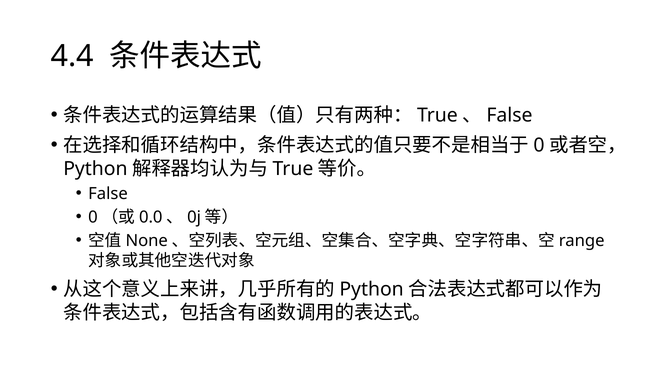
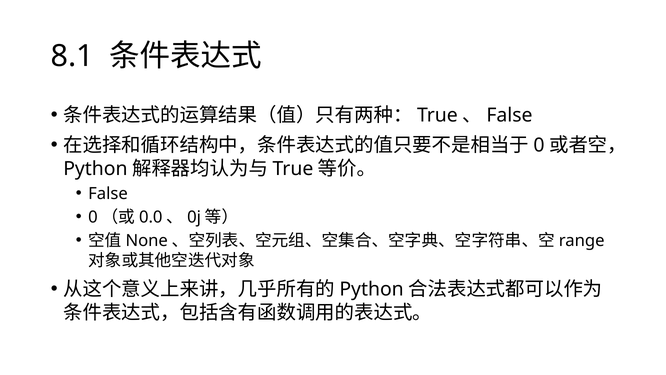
4.4: 4.4 -> 8.1 (72, 56)
